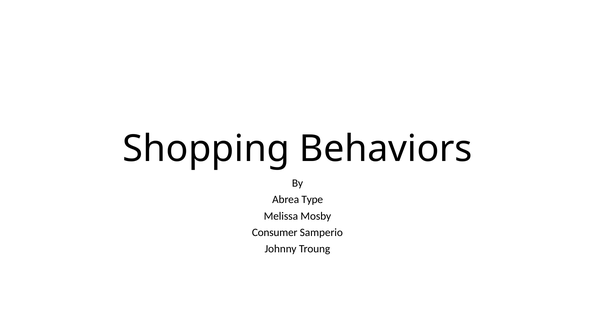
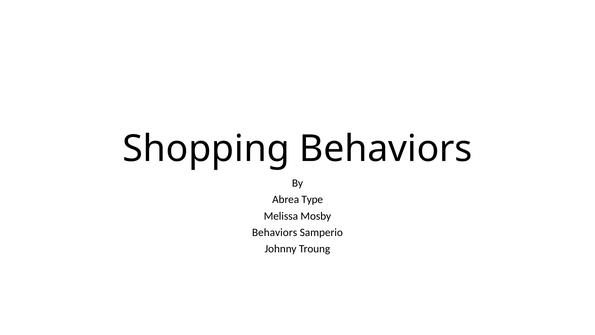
Consumer: Consumer -> Behaviors (275, 232)
